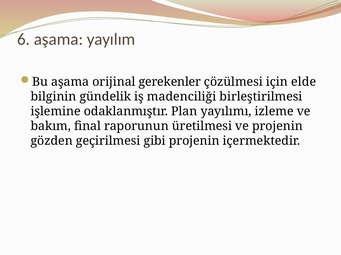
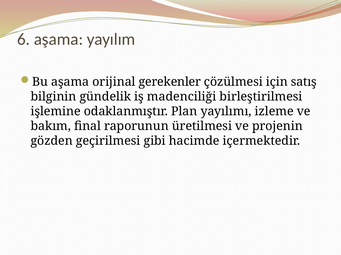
elde: elde -> satış (304, 82)
gibi projenin: projenin -> hacimde (194, 141)
